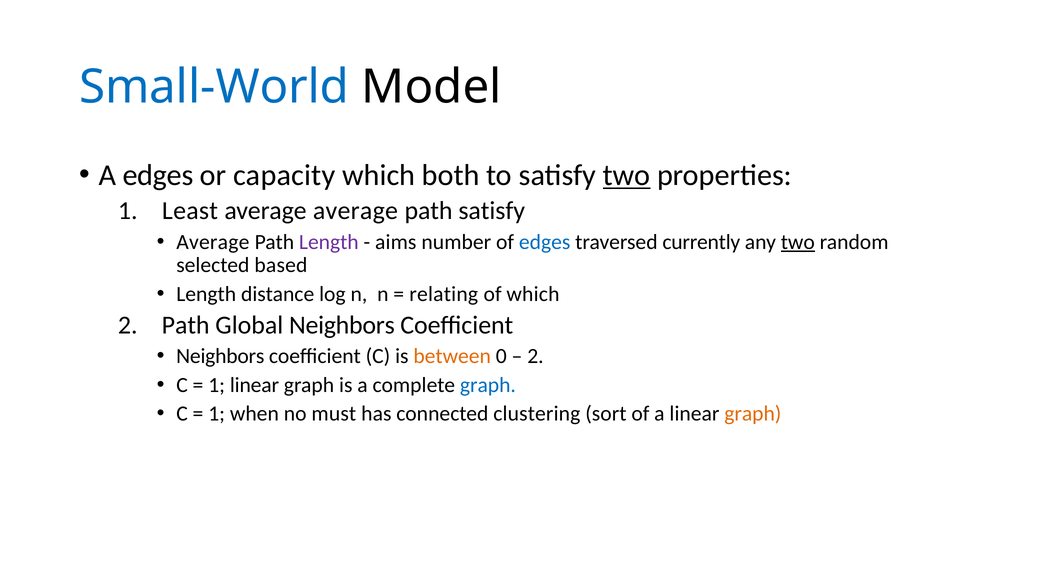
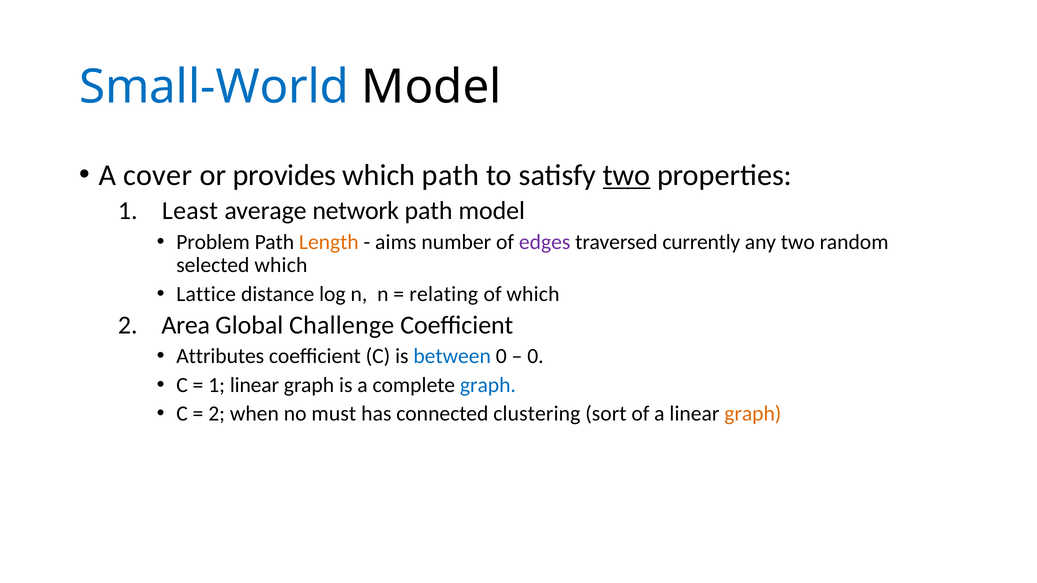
A edges: edges -> cover (158, 175)
capacity: capacity -> provides (284, 175)
which both: both -> path (451, 175)
average average: average -> network (356, 211)
path satisfy: satisfy -> model (492, 211)
Average: Average -> Problem (213, 242)
Length colour: purple -> orange (329, 242)
edges colour: blue -> purple (545, 242)
two underline: present -> none (798, 242)
selected based: based -> which (281, 265)
Length: Length -> Lattice (206, 294)
Path: Path -> Area (186, 325)
Global Neighbors: Neighbors -> Challenge (342, 325)
Neighbors: Neighbors -> Attributes (220, 356)
between colour: orange -> blue (452, 356)
2: 2 -> 0 (535, 356)
1: 1 -> 2 (217, 414)
